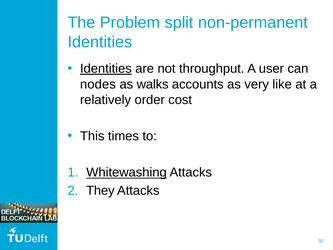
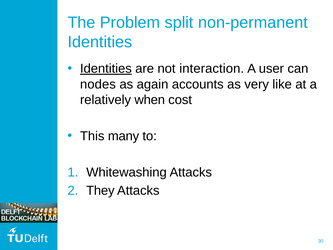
throughput: throughput -> interaction (212, 69)
walks: walks -> again (153, 84)
order: order -> when (150, 100)
times: times -> many (124, 136)
Whitewashing underline: present -> none (126, 172)
